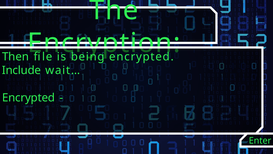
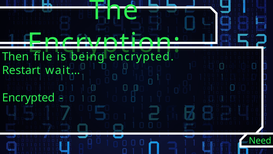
Include: Include -> Restart (21, 70)
Enter: Enter -> Need (260, 140)
